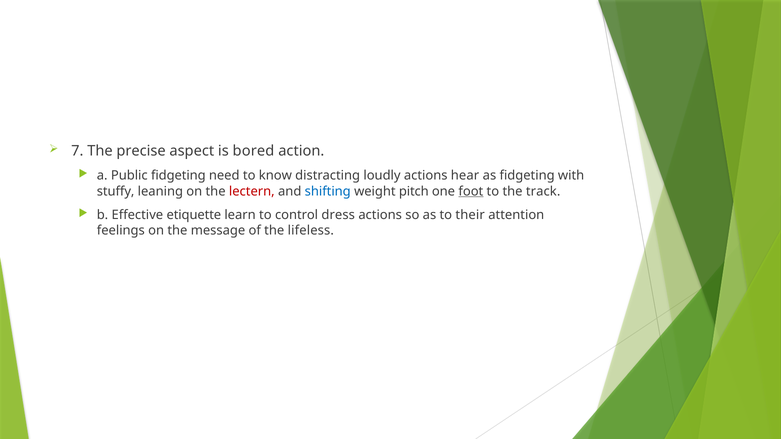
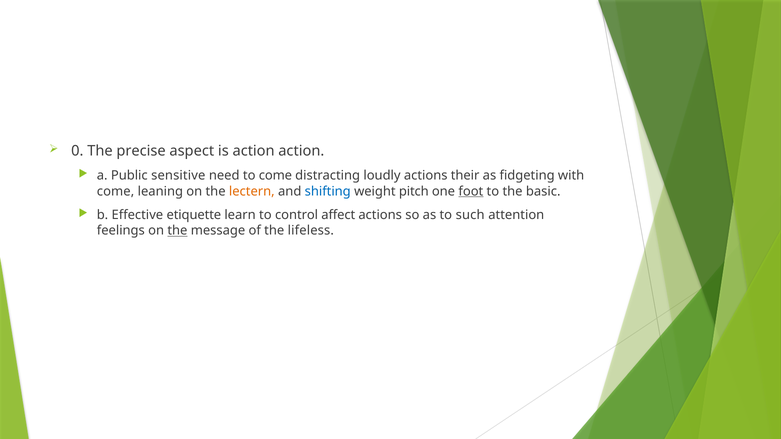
7: 7 -> 0 (77, 151)
is bored: bored -> action (254, 151)
Public fidgeting: fidgeting -> sensitive (178, 176)
to know: know -> come (275, 176)
hear: hear -> their (465, 176)
stuffy: stuffy -> come (116, 191)
lectern colour: red -> orange (252, 191)
track: track -> basic (543, 191)
dress: dress -> affect (338, 215)
their: their -> such (470, 215)
the underline: none -> present (177, 231)
